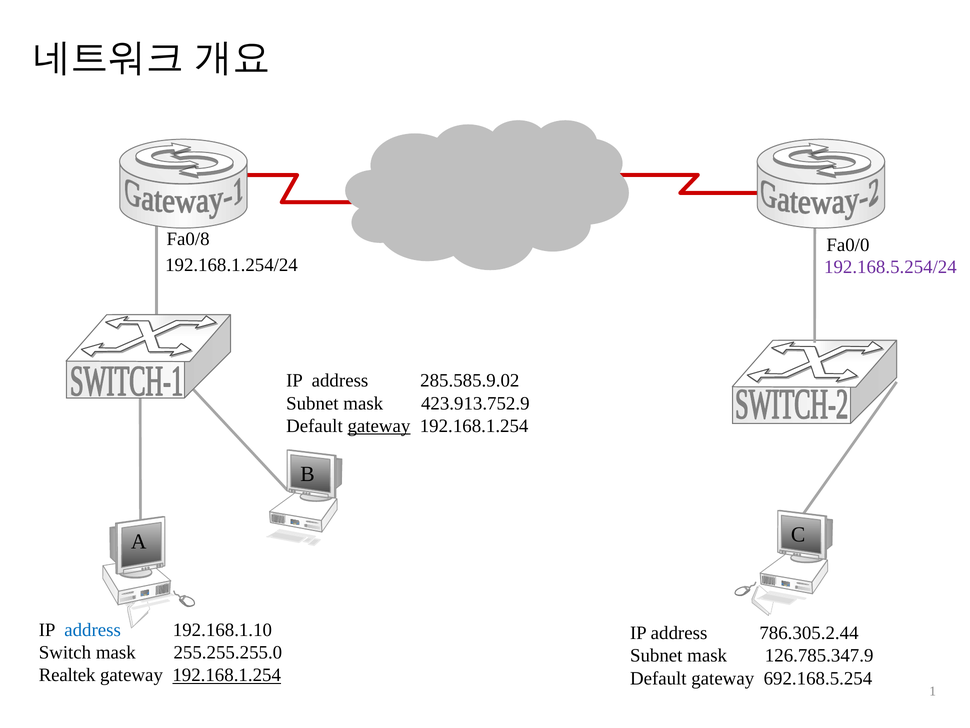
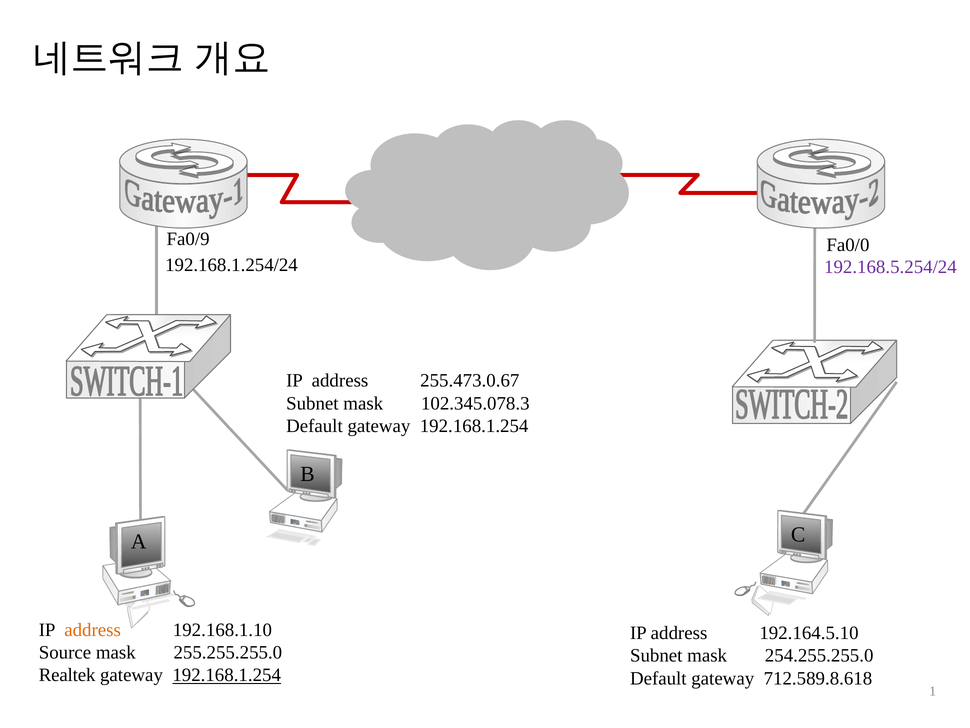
Fa0/8: Fa0/8 -> Fa0/9 (188, 239)
285.585.9.02: 285.585.9.02 -> 255.473.0.67 (470, 380)
423.913.752.9: 423.913.752.9 -> 102.345.078.3 (475, 403)
gateway underline: present -> none (379, 426)
address colour: blue -> orange (93, 629)
786.305.2.44: 786.305.2.44 -> 192.164.5.10 (809, 633)
Switch: Switch -> Source (65, 652)
126.785.347.9: 126.785.347.9 -> 254.255.255.0 (819, 655)
692.168.5.254: 692.168.5.254 -> 712.589.8.618 (818, 678)
